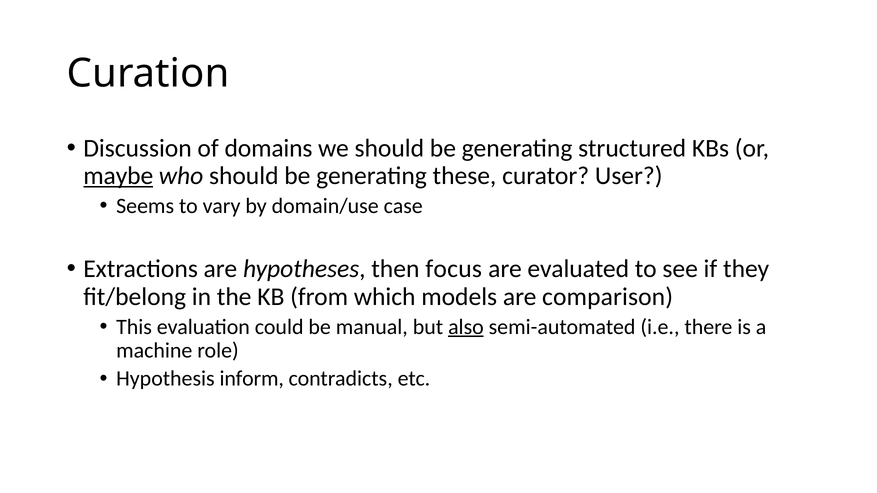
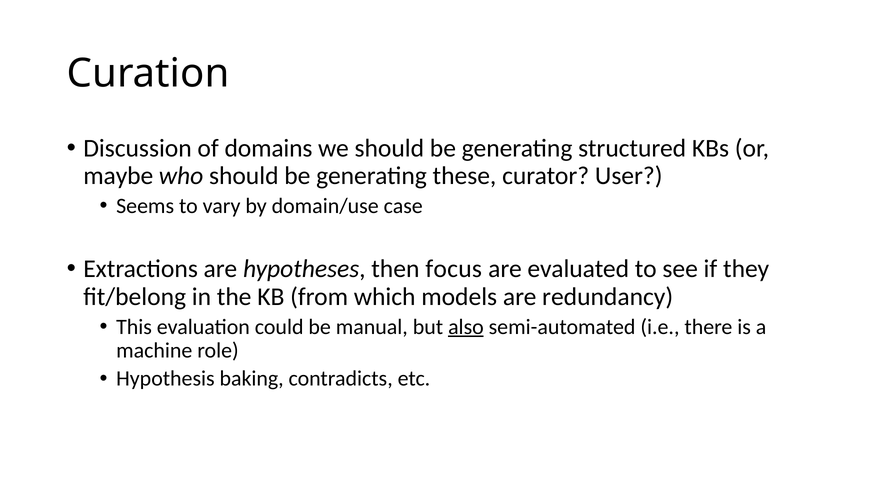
maybe underline: present -> none (118, 176)
comparison: comparison -> redundancy (608, 297)
inform: inform -> baking (252, 379)
